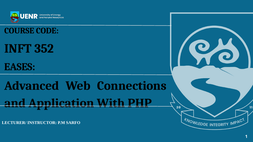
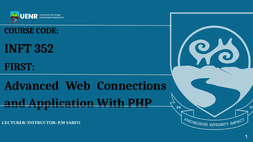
EASES: EASES -> FIRST (20, 67)
